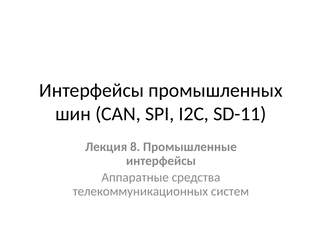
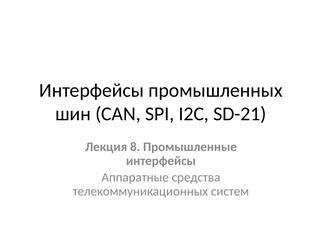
SD-11: SD-11 -> SD-21 (240, 114)
